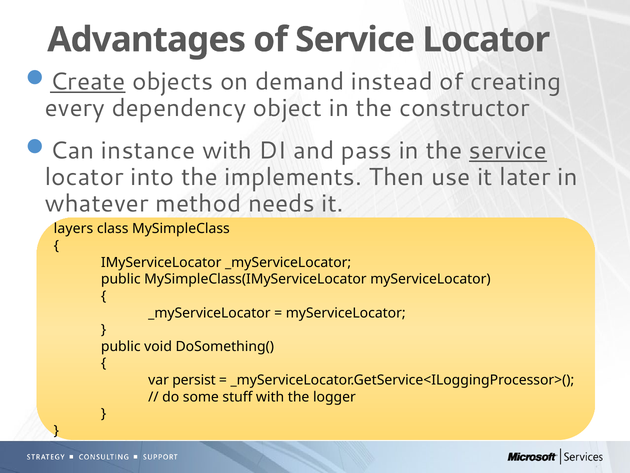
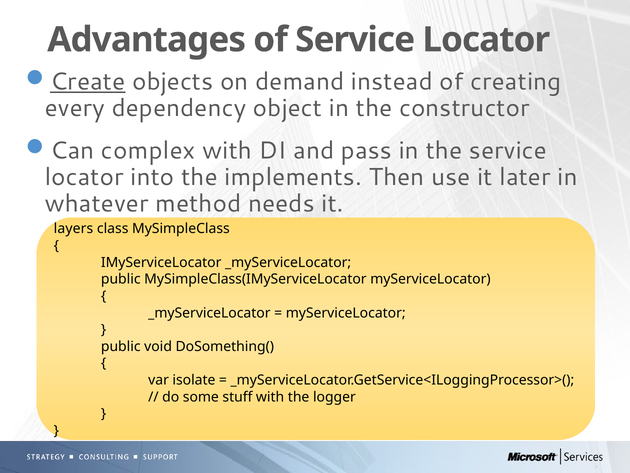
instance: instance -> complex (148, 150)
service underline: present -> none (508, 150)
persist: persist -> isolate (194, 380)
